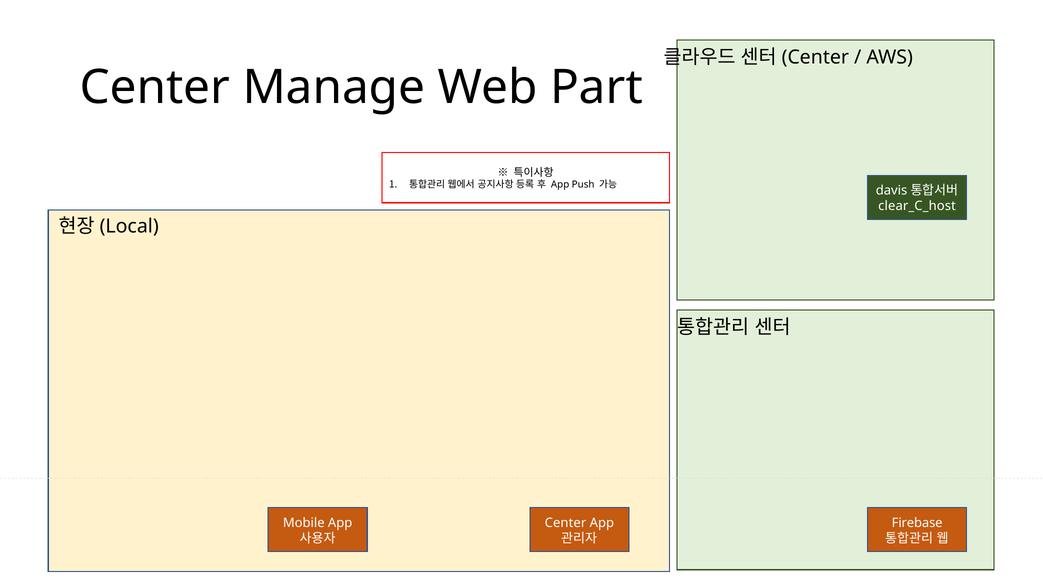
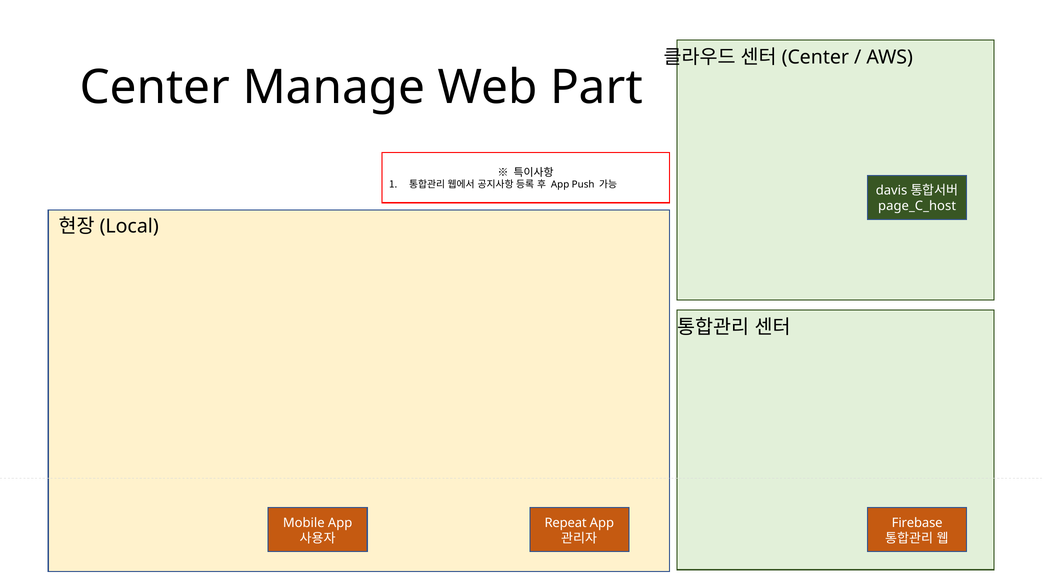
clear_C_host: clear_C_host -> page_C_host (917, 206)
Center: Center -> Repeat (566, 523)
